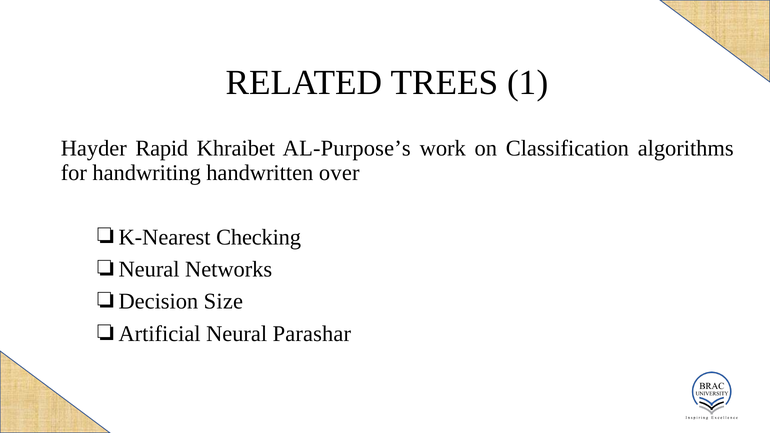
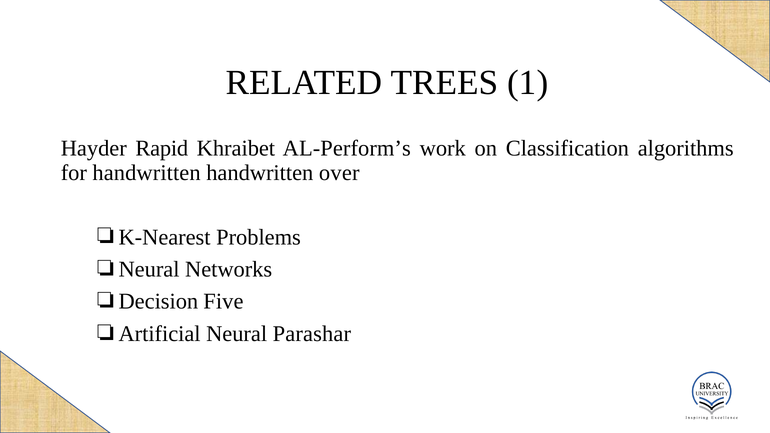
AL-Purpose’s: AL-Purpose’s -> AL-Perform’s (347, 149)
for handwriting: handwriting -> handwritten (147, 173)
Checking: Checking -> Problems (259, 237)
Size: Size -> Five (223, 302)
